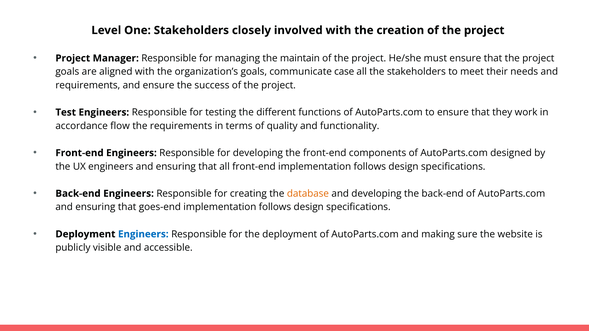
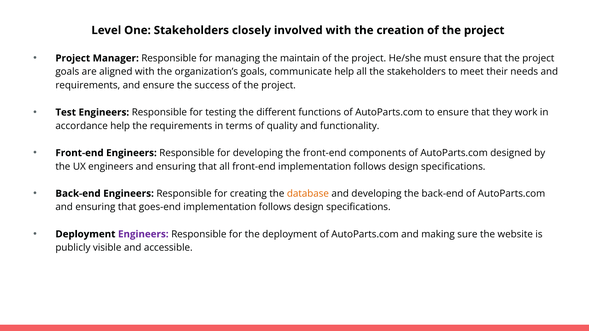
communicate case: case -> help (344, 72)
accordance flow: flow -> help (120, 126)
Engineers colour: blue -> purple (143, 234)
